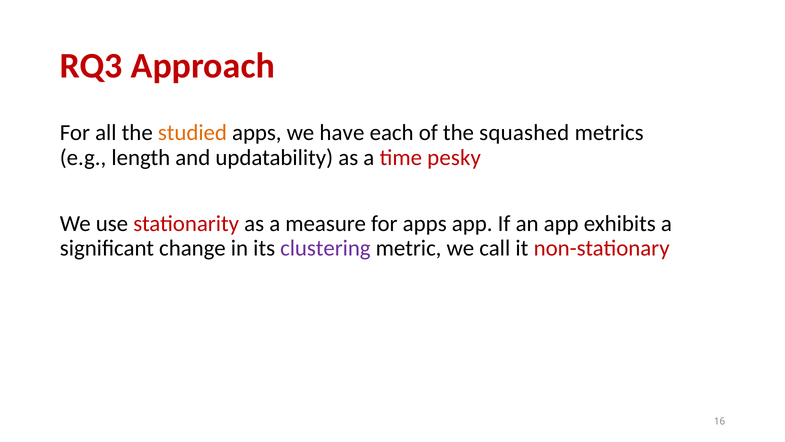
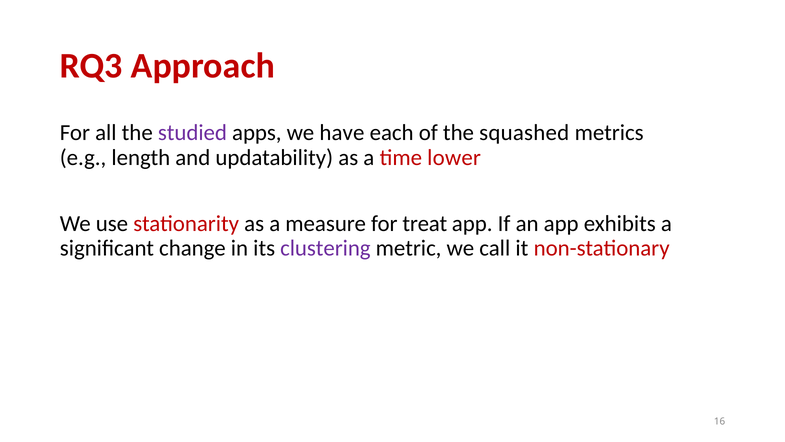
studied colour: orange -> purple (192, 133)
pesky: pesky -> lower (454, 157)
for apps: apps -> treat (425, 223)
